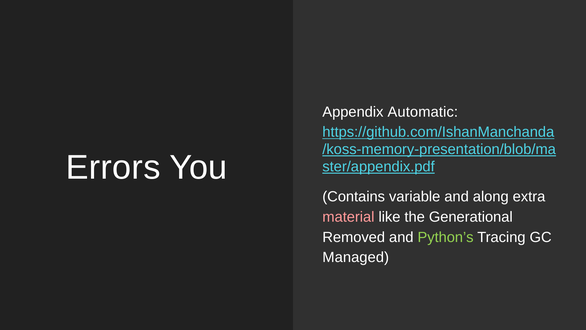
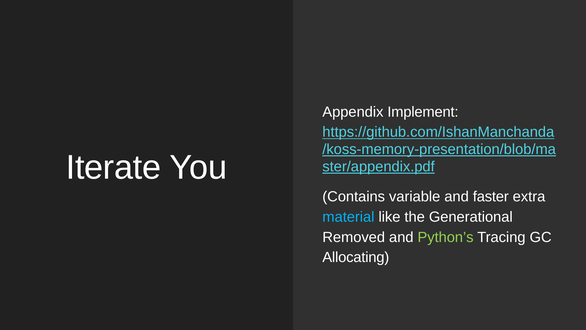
Automatic: Automatic -> Implement (423, 112)
Errors: Errors -> Iterate (113, 167)
along: along -> faster (491, 196)
material colour: pink -> light blue (348, 217)
Managed: Managed -> Allocating (356, 257)
